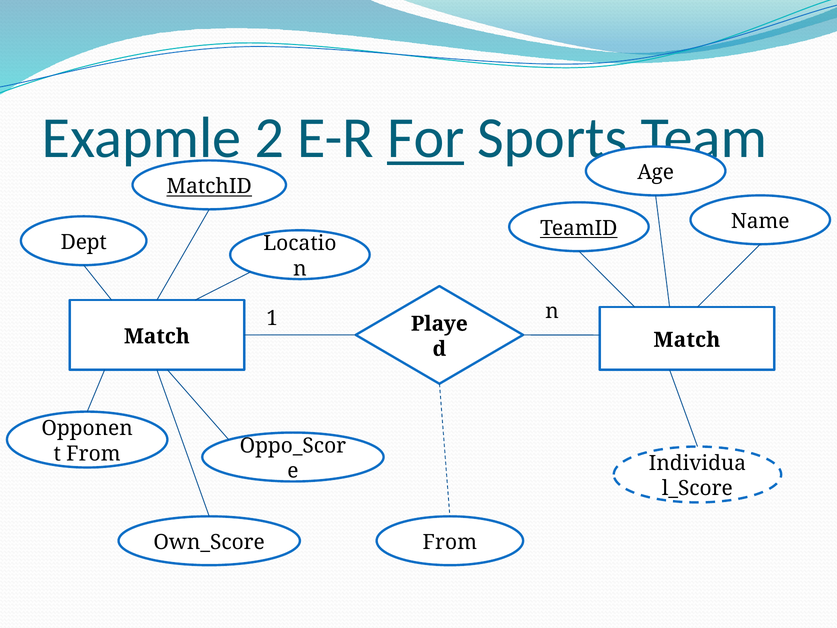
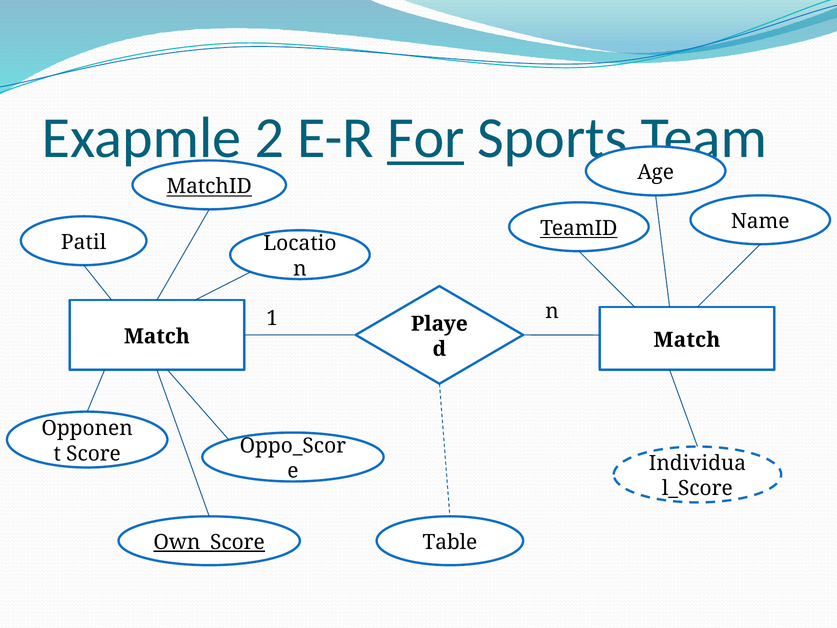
Dept: Dept -> Patil (84, 242)
From: From -> Score (93, 453)
Own_Score underline: none -> present (209, 542)
From: From -> Table (450, 542)
